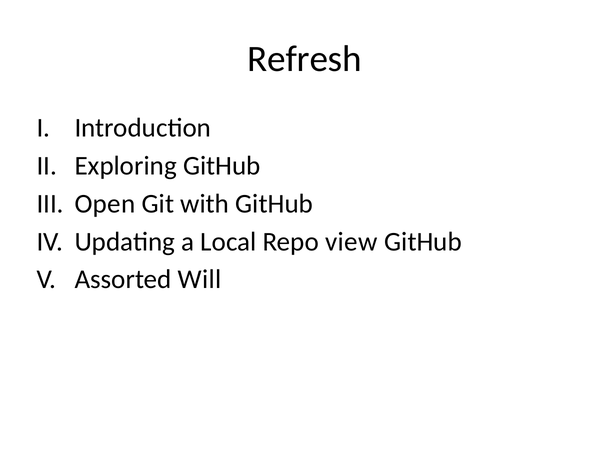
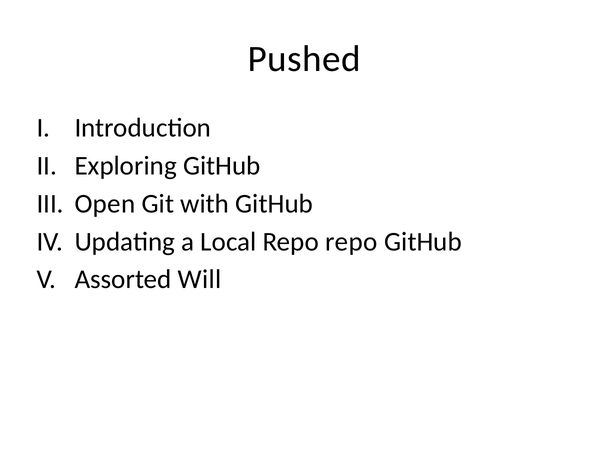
Refresh: Refresh -> Pushed (304, 59)
Repo view: view -> repo (351, 241)
